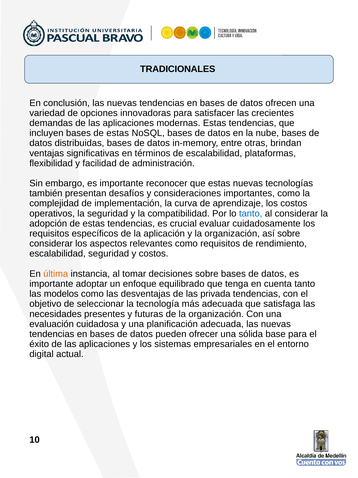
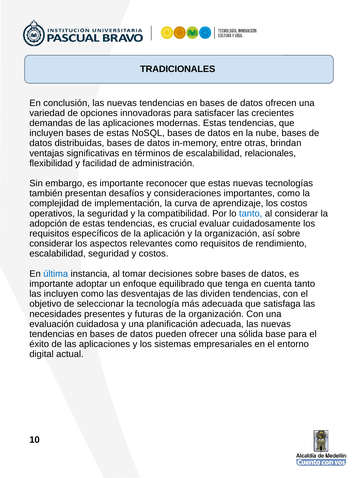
plataformas: plataformas -> relacionales (270, 153)
última colour: orange -> blue (56, 273)
las modelos: modelos -> incluyen (61, 293)
privada: privada -> dividen (215, 293)
